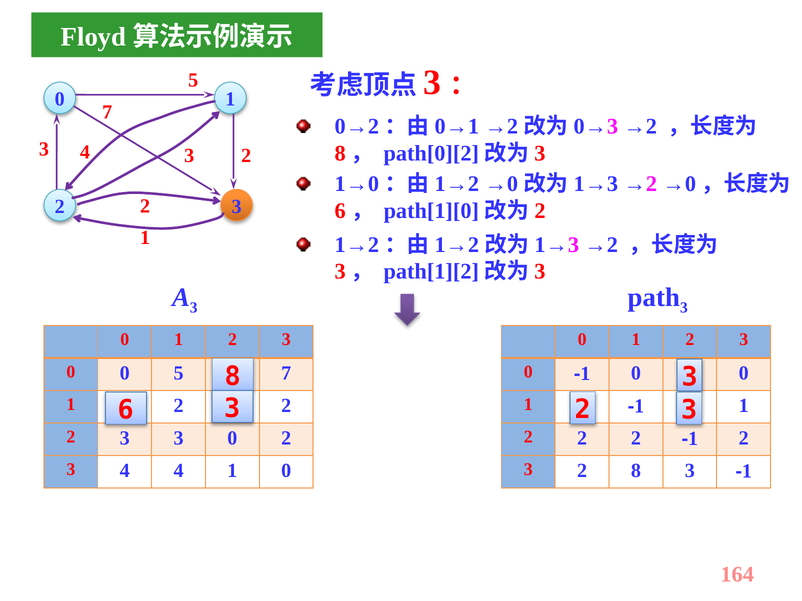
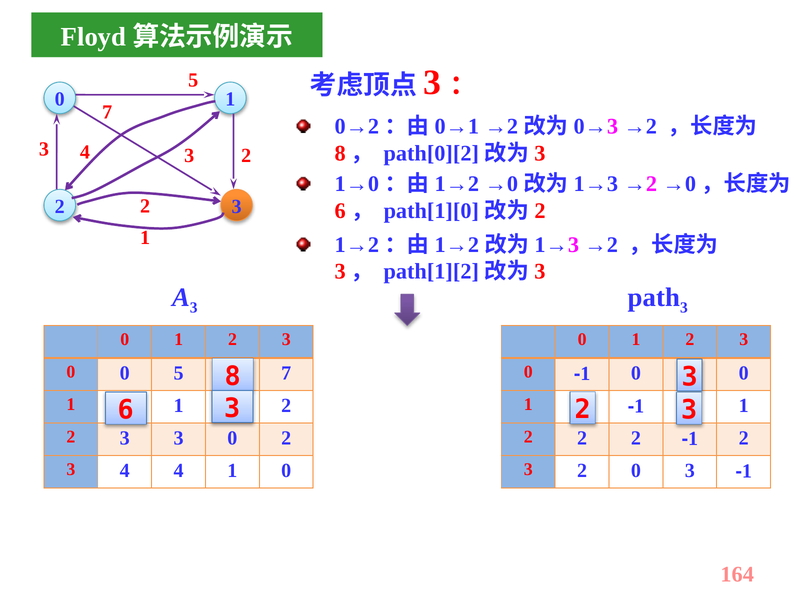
2: 2 -> 1 (179, 406)
2 8: 8 -> 0 (636, 471)
